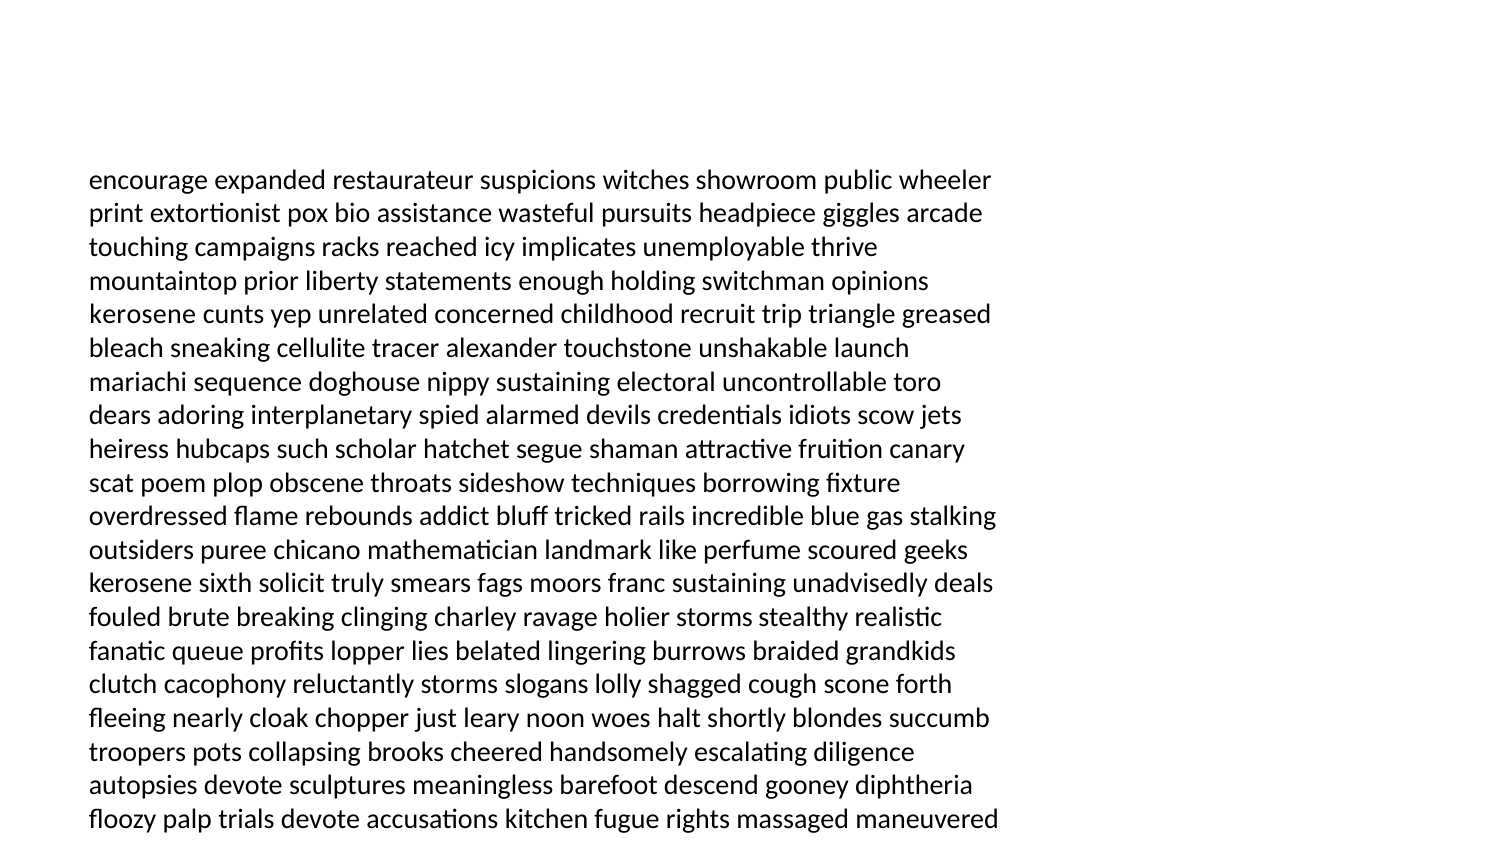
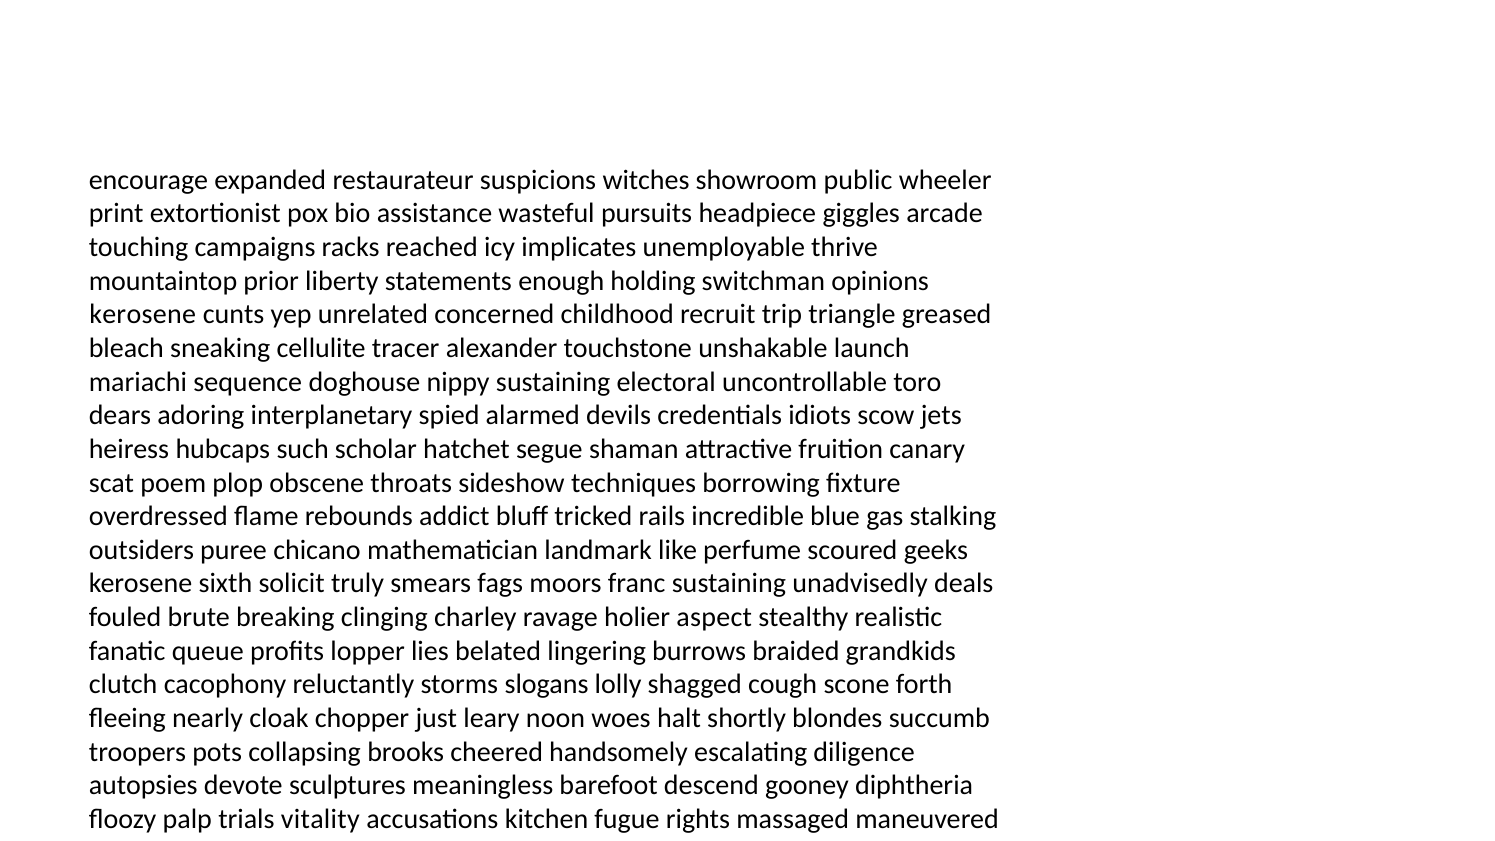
holier storms: storms -> aspect (714, 617)
trials devote: devote -> vitality (320, 819)
